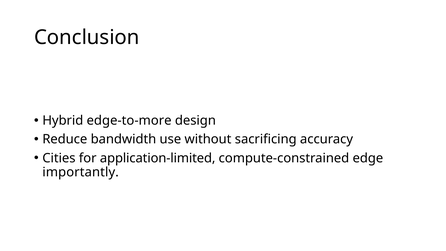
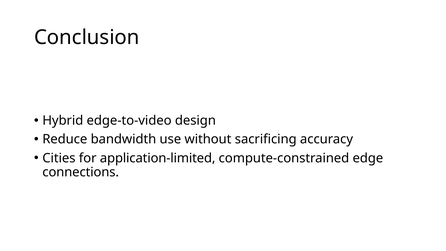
edge-to-more: edge-to-more -> edge-to-video (129, 121)
importantly: importantly -> connections (81, 172)
